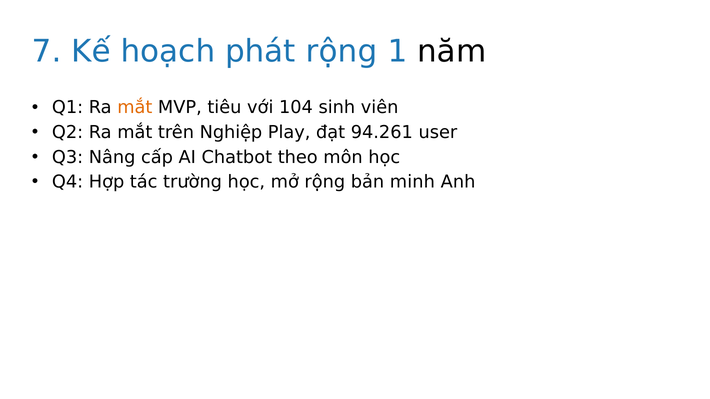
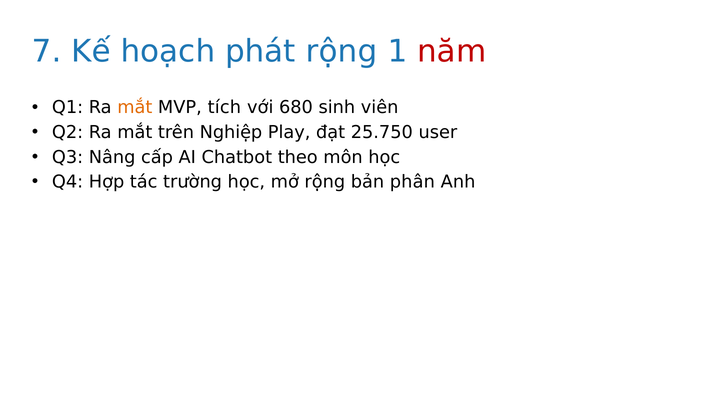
năm colour: black -> red (452, 51)
tiêu: tiêu -> tích (224, 108)
104: 104 -> 680 (296, 108)
94.261: 94.261 -> 25.750 (382, 133)
minh: minh -> phân (412, 182)
